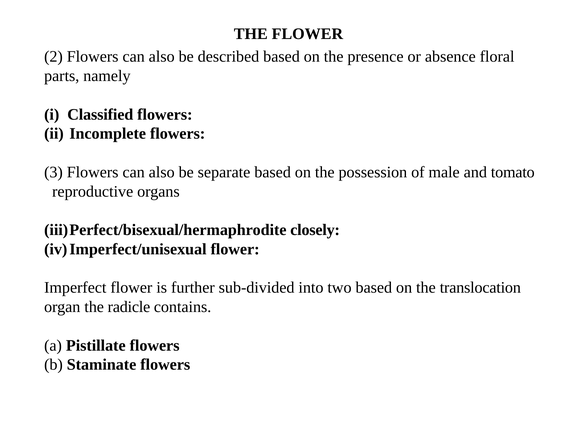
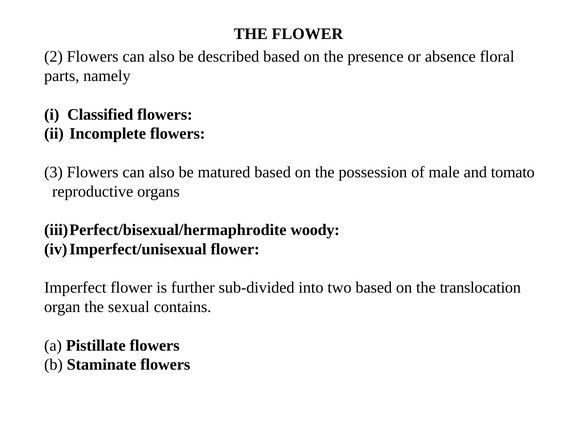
separate: separate -> matured (224, 172)
closely: closely -> woody (315, 230)
radicle: radicle -> sexual (129, 307)
